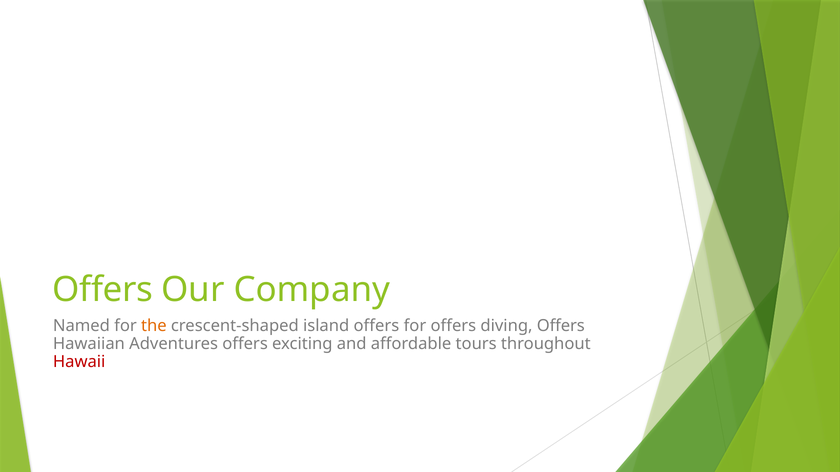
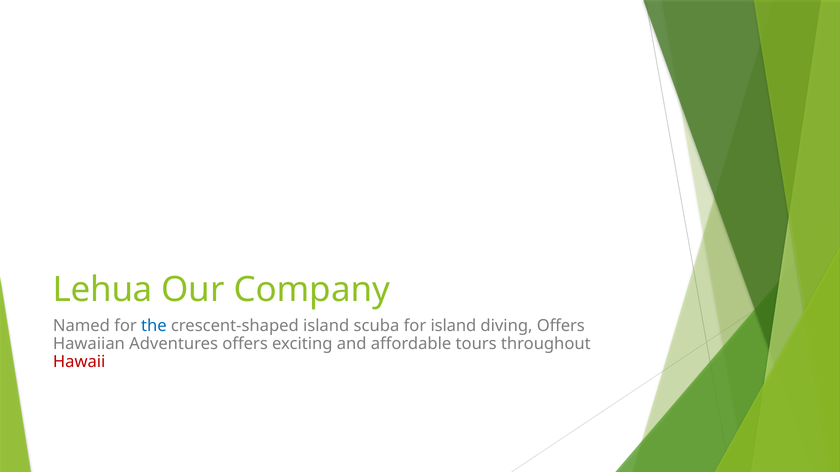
Offers: Offers -> Lehua (103, 290)
the colour: orange -> blue (154, 326)
island offers: offers -> scuba (376, 326)
for offers: offers -> island (453, 326)
